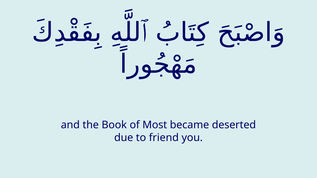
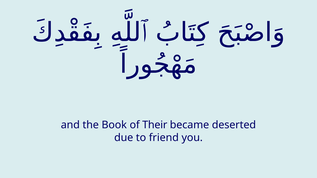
Most: Most -> Their (155, 125)
